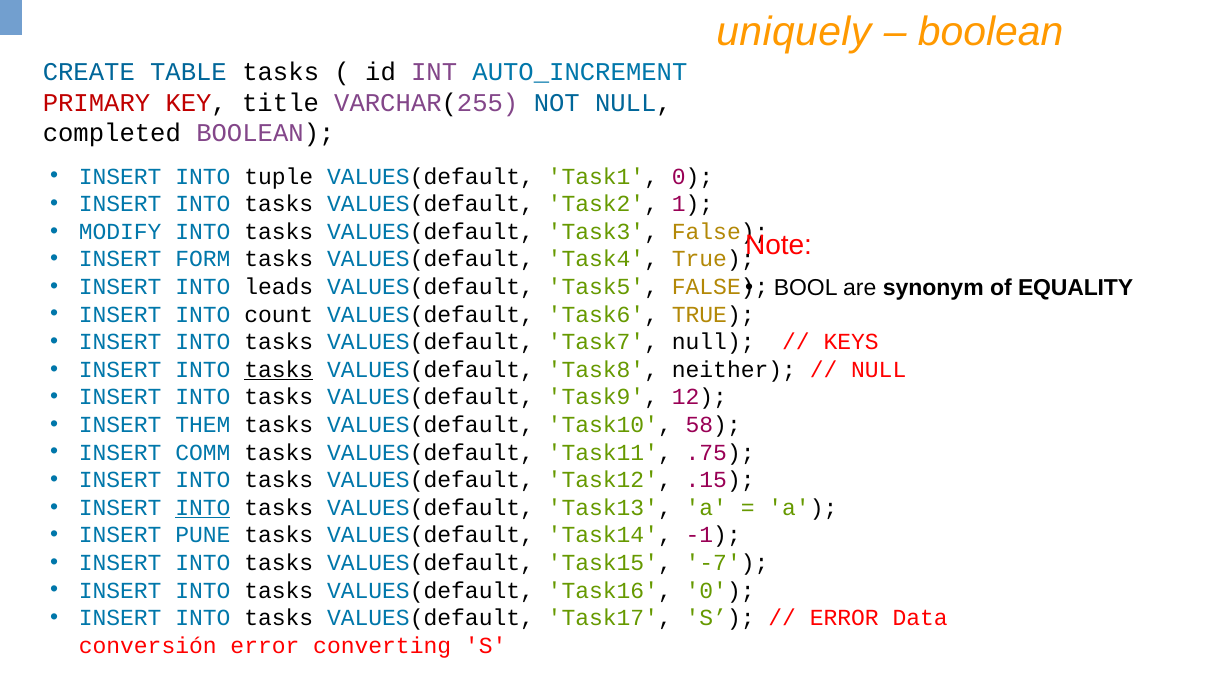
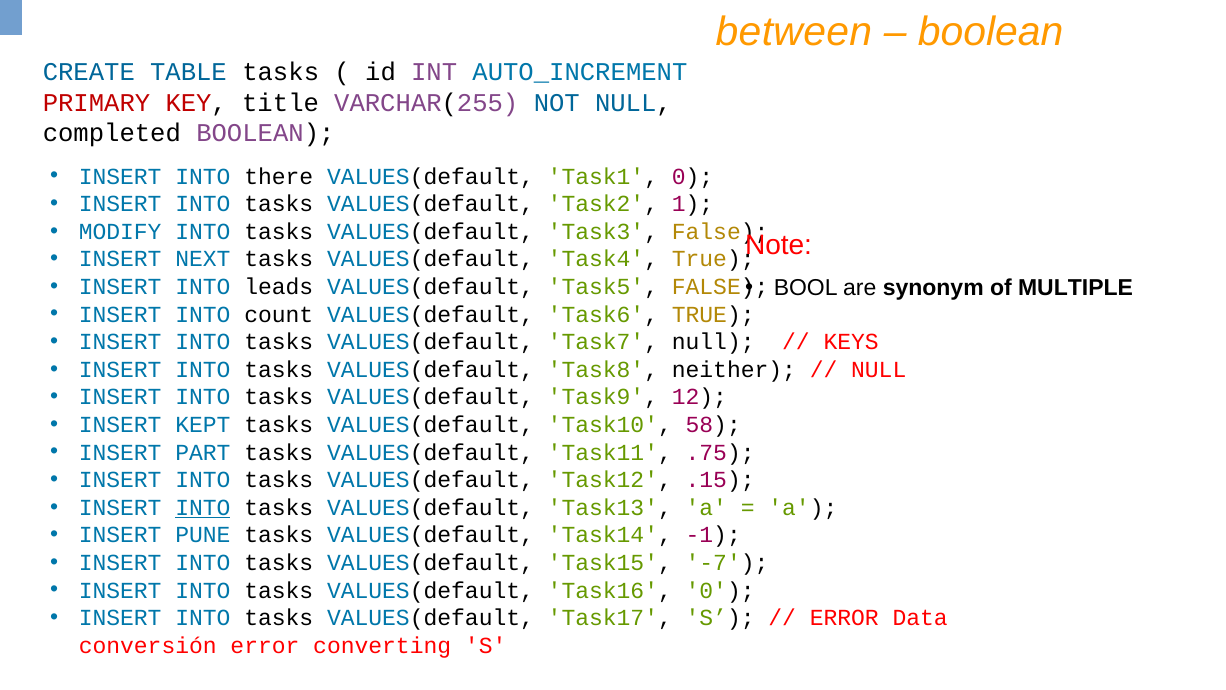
uniquely: uniquely -> between (794, 32)
tuple: tuple -> there (279, 176)
FORM: FORM -> NEXT (203, 259)
EQUALITY: EQUALITY -> MULTIPLE (1076, 288)
tasks underline: present -> none (279, 370)
THEM: THEM -> KEPT (203, 425)
COMM: COMM -> PART (203, 452)
